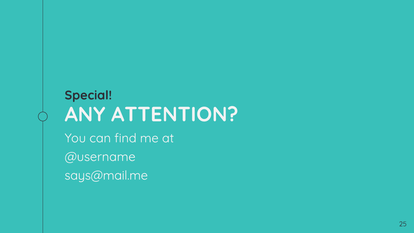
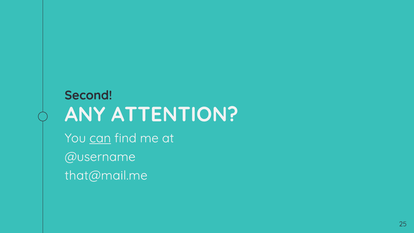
Special: Special -> Second (88, 95)
can underline: none -> present (100, 138)
says@mail.me: says@mail.me -> that@mail.me (106, 175)
